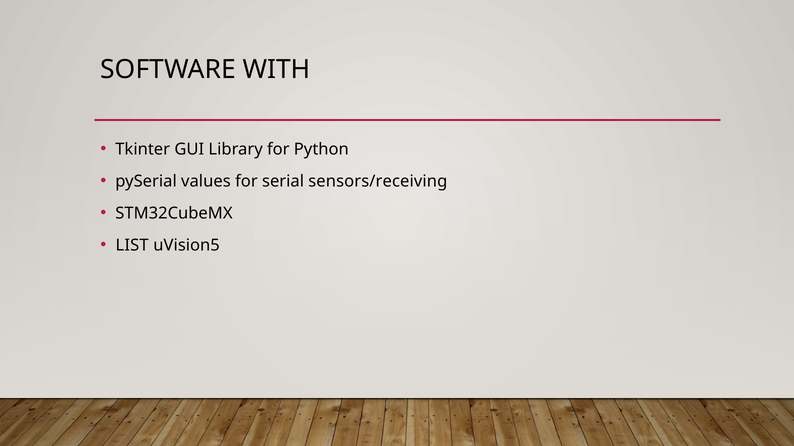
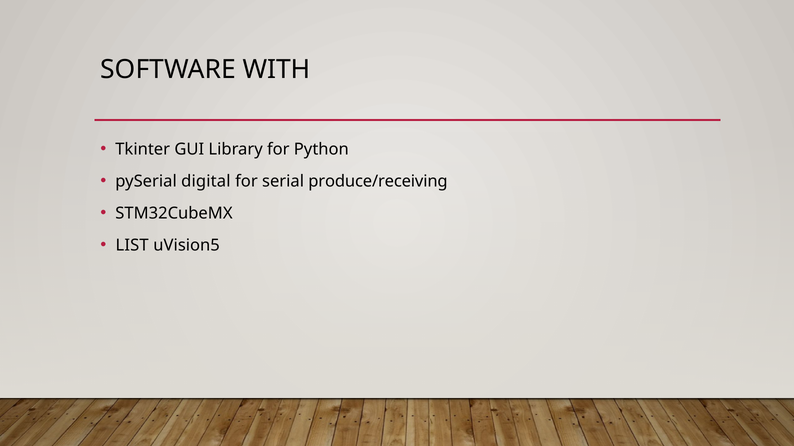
values: values -> digital (206, 181)
sensors/receiving: sensors/receiving -> produce/receiving (378, 181)
